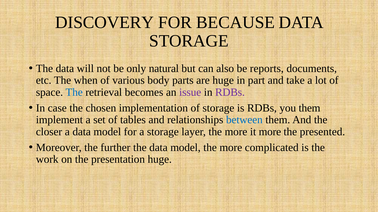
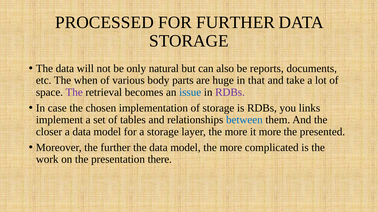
DISCOVERY: DISCOVERY -> PROCESSED (104, 22)
FOR BECAUSE: BECAUSE -> FURTHER (236, 22)
part: part -> that (256, 81)
The colour: blue -> purple (74, 92)
issue colour: purple -> blue (190, 92)
you them: them -> links (309, 108)
presentation huge: huge -> there (160, 160)
